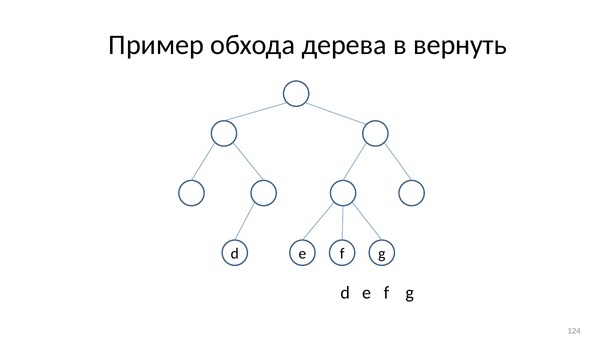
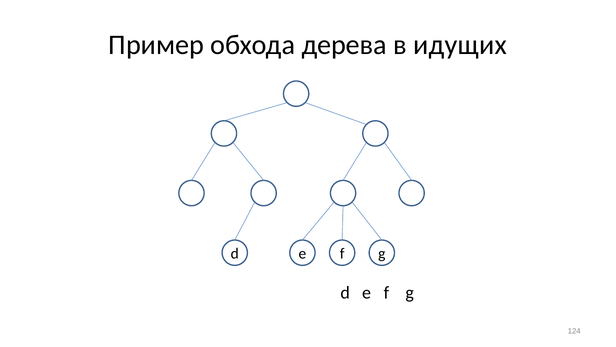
вернуть: вернуть -> идущих (460, 45)
